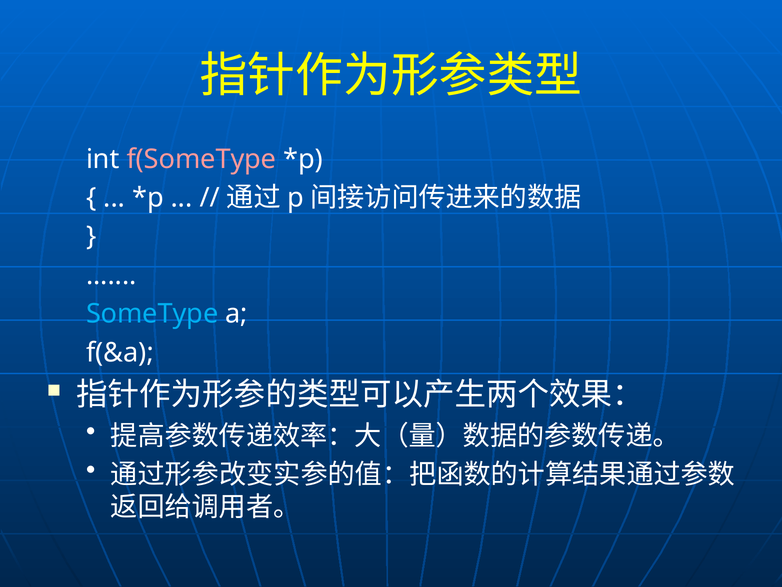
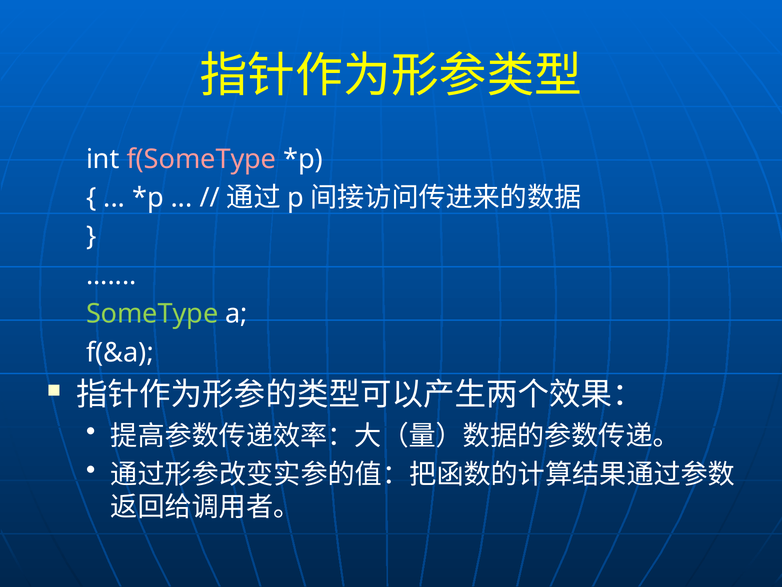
SomeType colour: light blue -> light green (152, 314)
